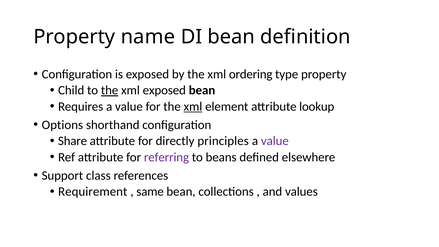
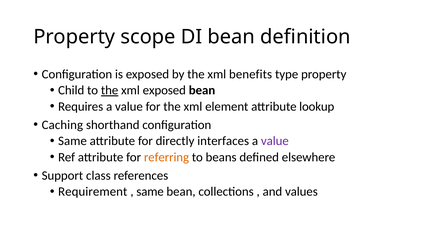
name: name -> scope (148, 37)
ordering: ordering -> benefits (251, 74)
xml underline: present -> none (193, 106)
Options: Options -> Caching (62, 125)
Share: Share -> Same (72, 141)
principles: principles -> interfaces (223, 141)
referring colour: purple -> orange (166, 157)
